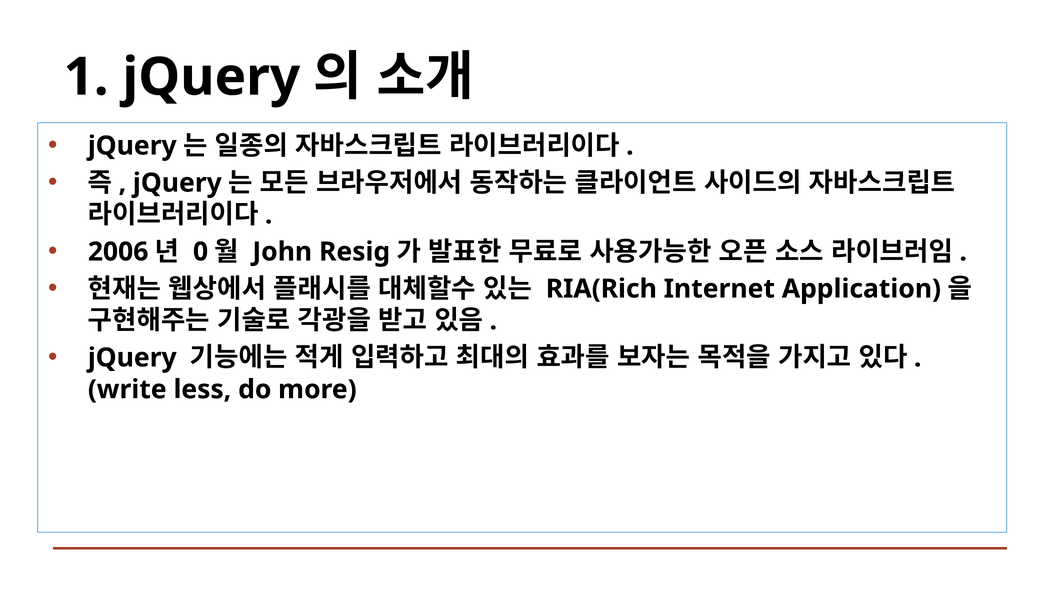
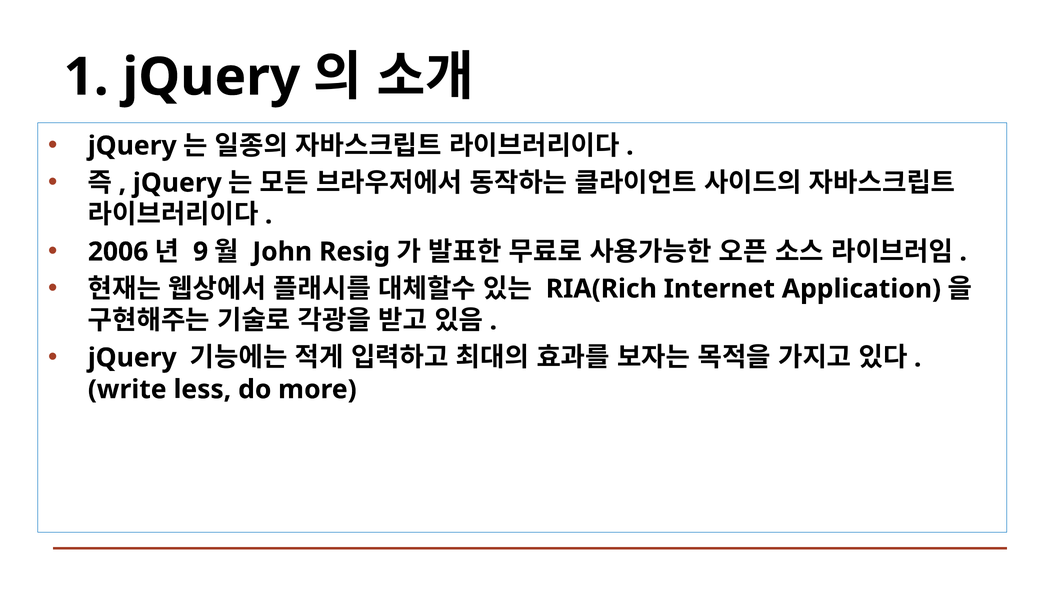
0: 0 -> 9 (201, 252)
